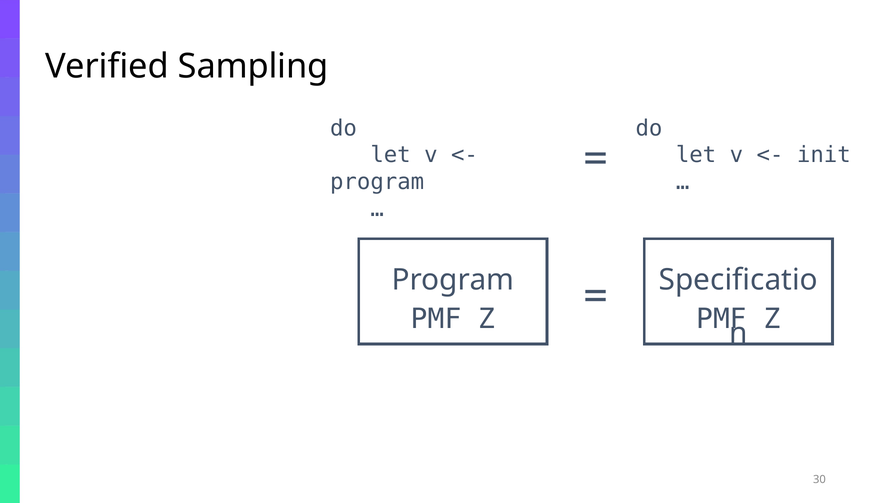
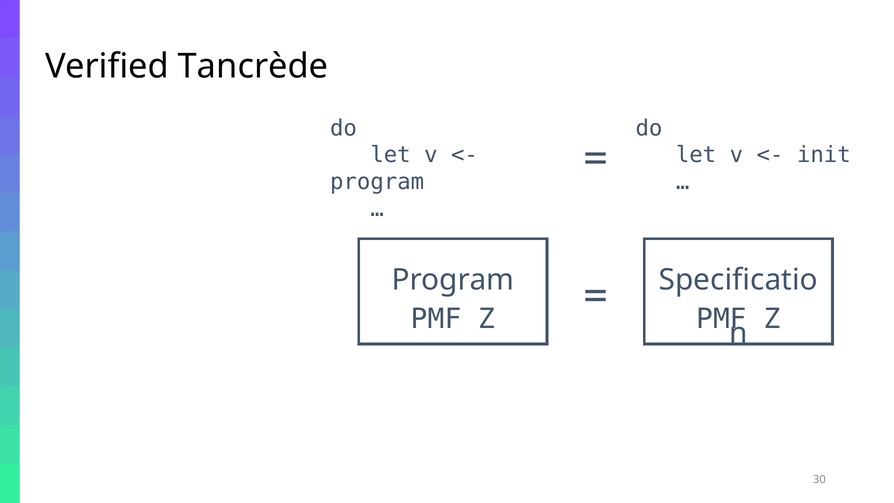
Sampling: Sampling -> Tancrède (253, 66)
